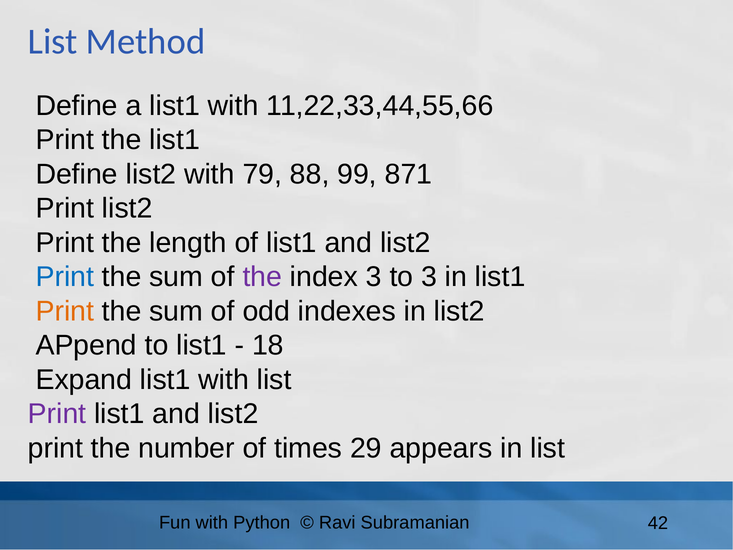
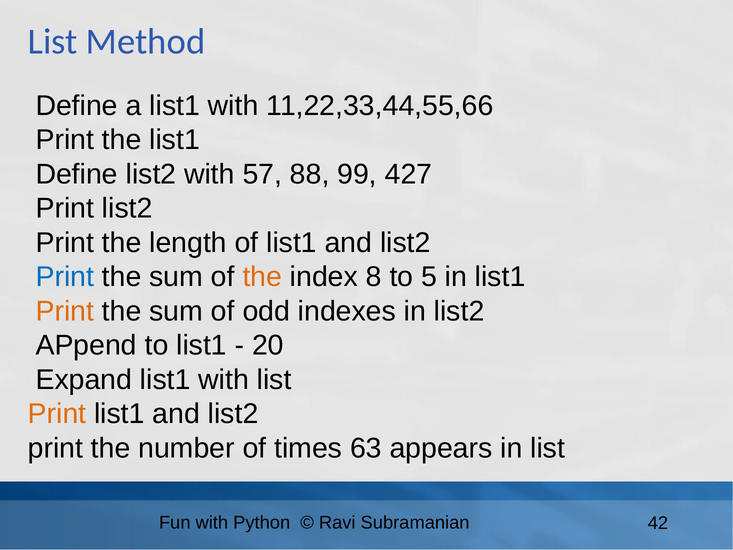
79: 79 -> 57 (262, 174)
871: 871 -> 427 (409, 174)
the colour: purple -> orange (262, 277)
index 3: 3 -> 8 (374, 277)
to 3: 3 -> 5 (429, 277)
18: 18 -> 20 (268, 345)
Print colour: purple -> orange (57, 414)
29: 29 -> 63 (366, 448)
